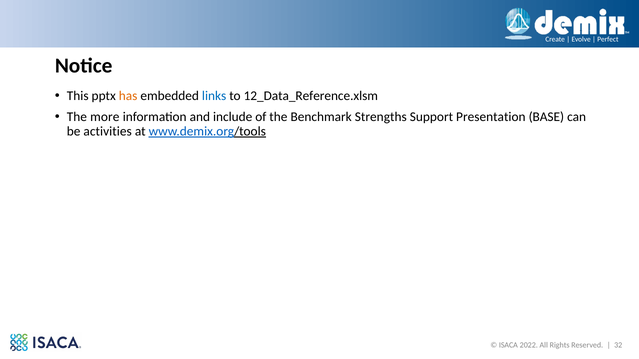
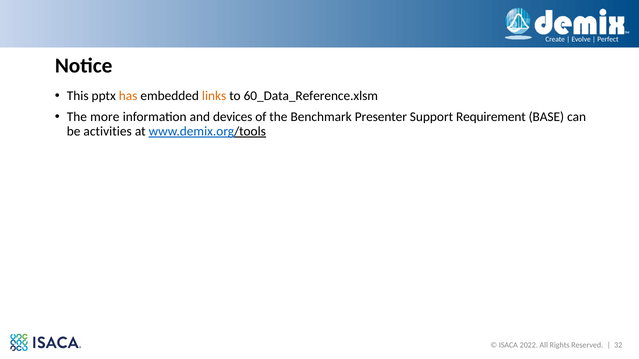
links colour: blue -> orange (214, 96)
12_Data_Reference.xlsm: 12_Data_Reference.xlsm -> 60_Data_Reference.xlsm (311, 96)
include: include -> devices (233, 117)
Strengths: Strengths -> Presenter (381, 117)
Presentation: Presentation -> Requirement (491, 117)
